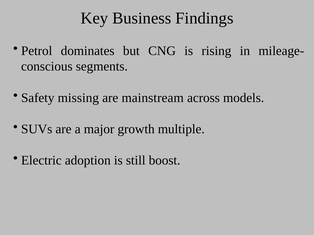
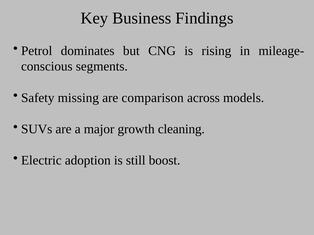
mainstream: mainstream -> comparison (153, 98)
multiple: multiple -> cleaning (181, 129)
